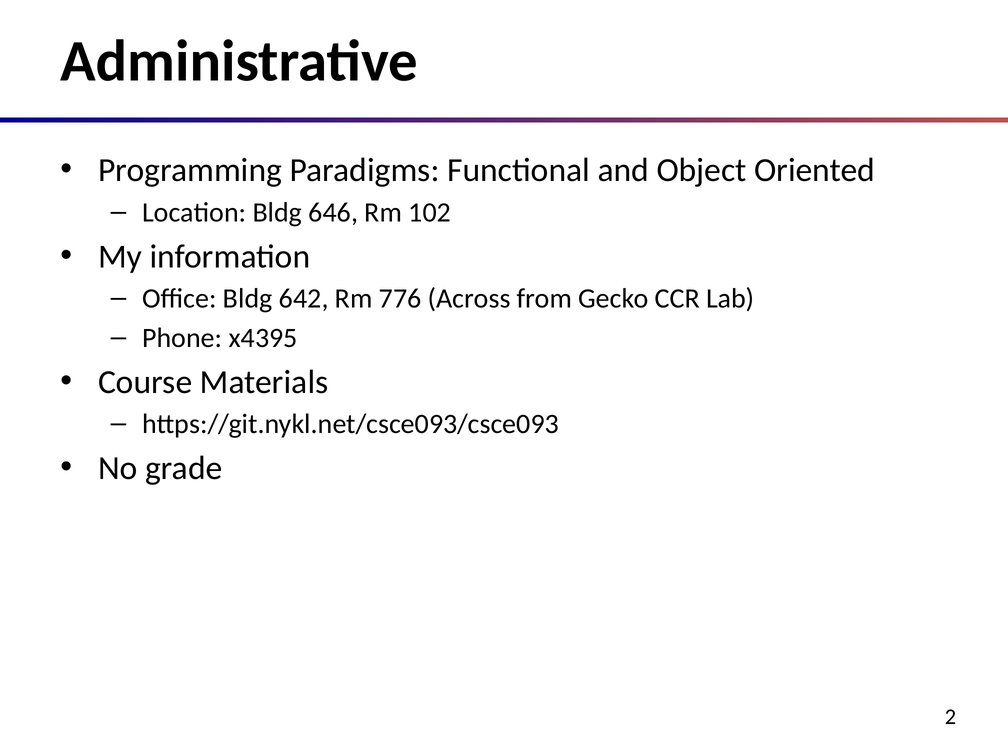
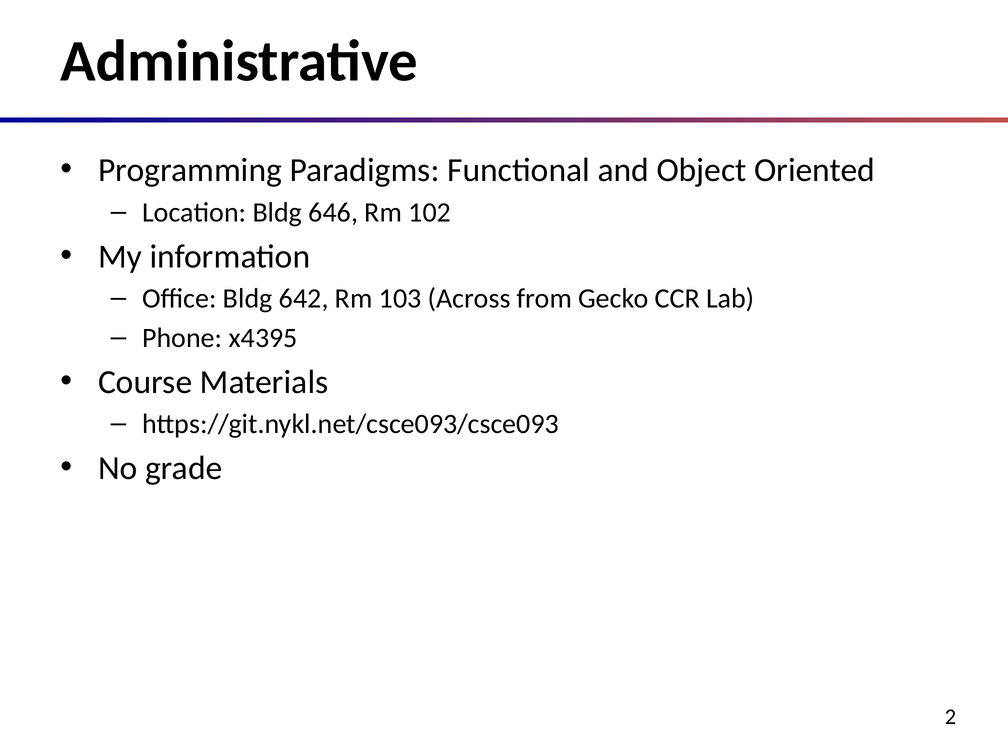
776: 776 -> 103 (400, 299)
